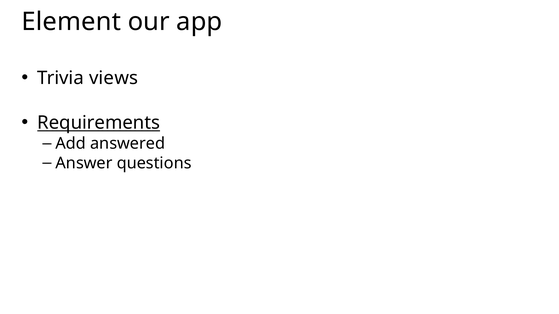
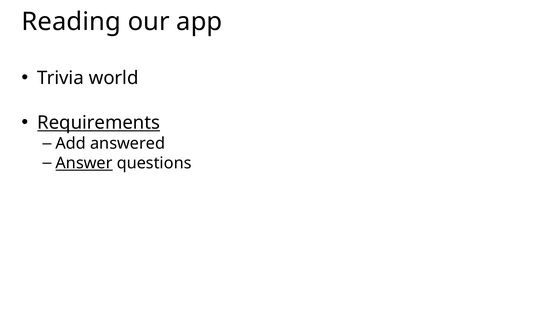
Element: Element -> Reading (71, 22)
views: views -> world (114, 78)
Answer underline: none -> present (84, 163)
